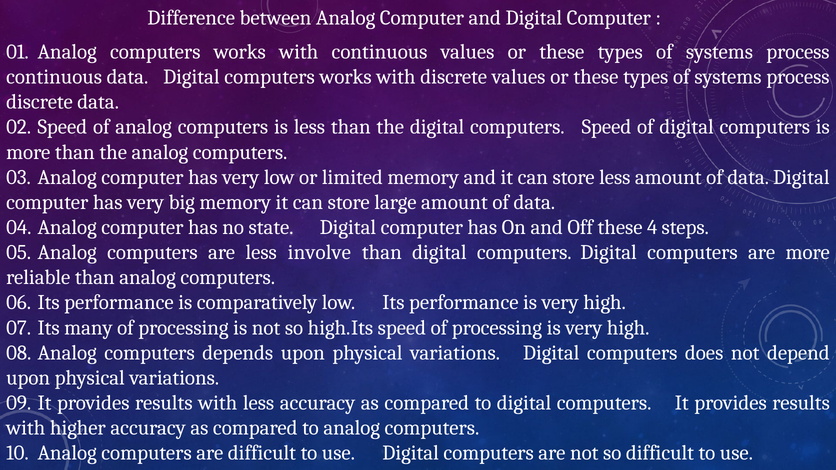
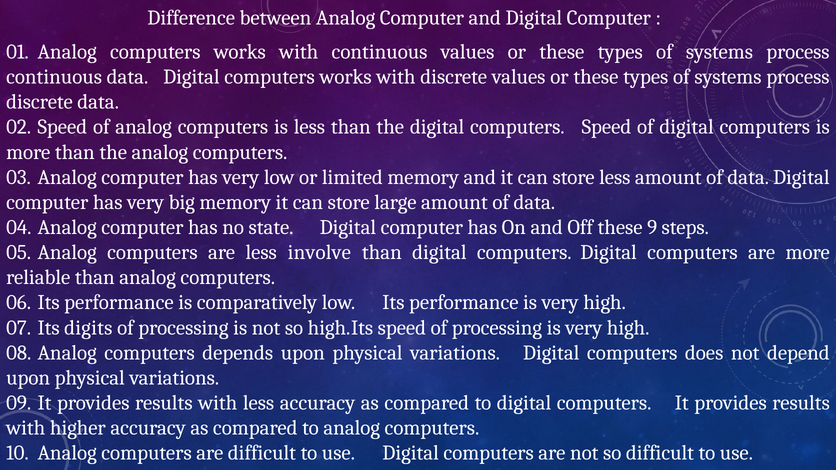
4: 4 -> 9 (652, 227)
many: many -> digits (88, 328)
